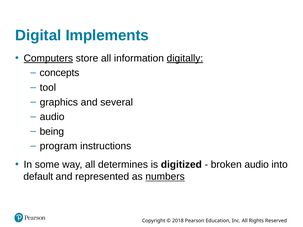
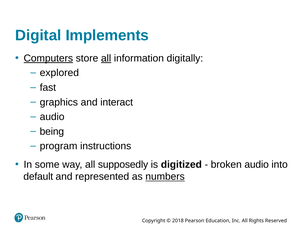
all underline: none -> present (106, 58)
digitally underline: present -> none (185, 58)
concepts: concepts -> explored (59, 73)
tool: tool -> fast (48, 88)
several: several -> interact (117, 102)
determines: determines -> supposedly (123, 165)
